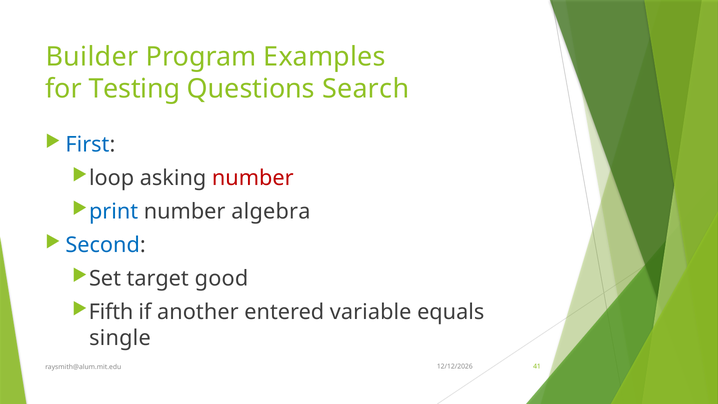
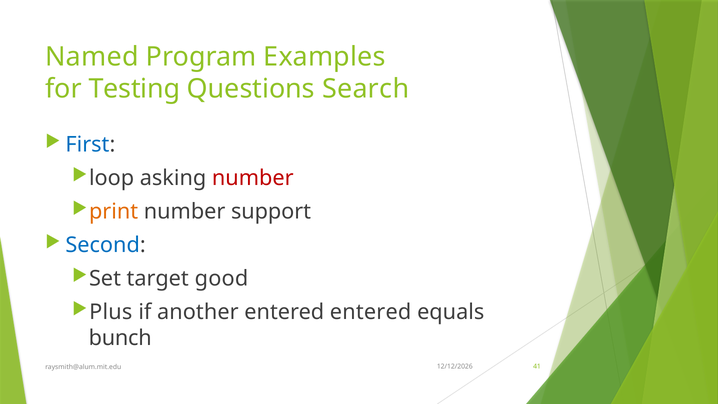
Builder: Builder -> Named (92, 57)
print colour: blue -> orange (114, 212)
algebra: algebra -> support (271, 212)
Fifth: Fifth -> Plus (111, 312)
entered variable: variable -> entered (371, 312)
single: single -> bunch (120, 338)
